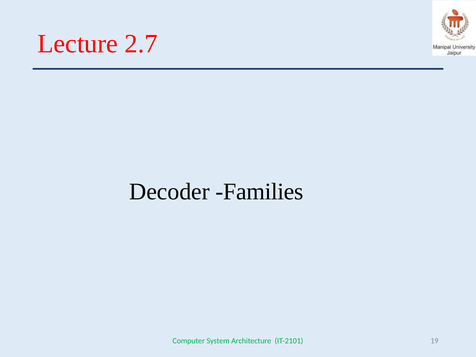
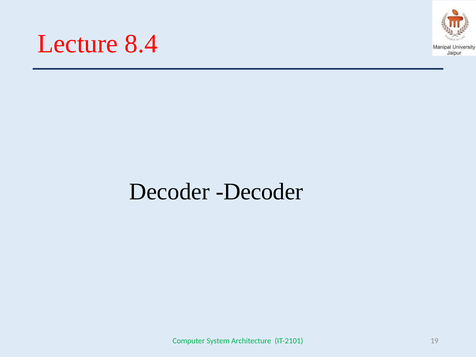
2.7: 2.7 -> 8.4 (141, 44)
Decoder Families: Families -> Decoder (259, 192)
